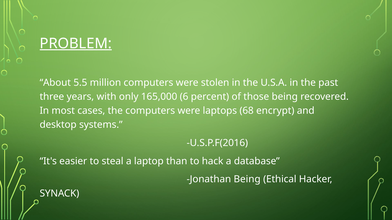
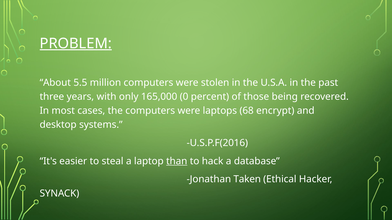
6: 6 -> 0 (184, 97)
than underline: none -> present (177, 161)
Jonathan Being: Being -> Taken (247, 180)
